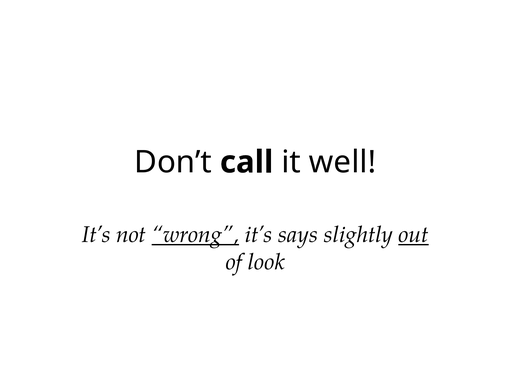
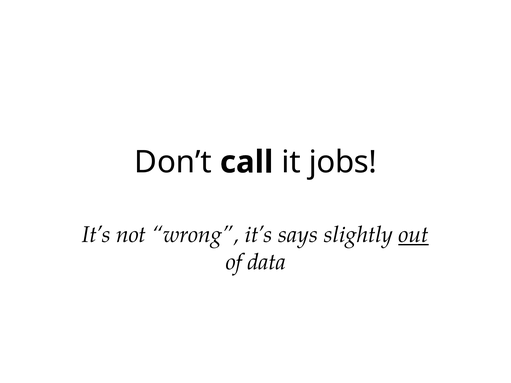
well: well -> jobs (343, 162)
wrong underline: present -> none (195, 235)
look: look -> data (267, 262)
